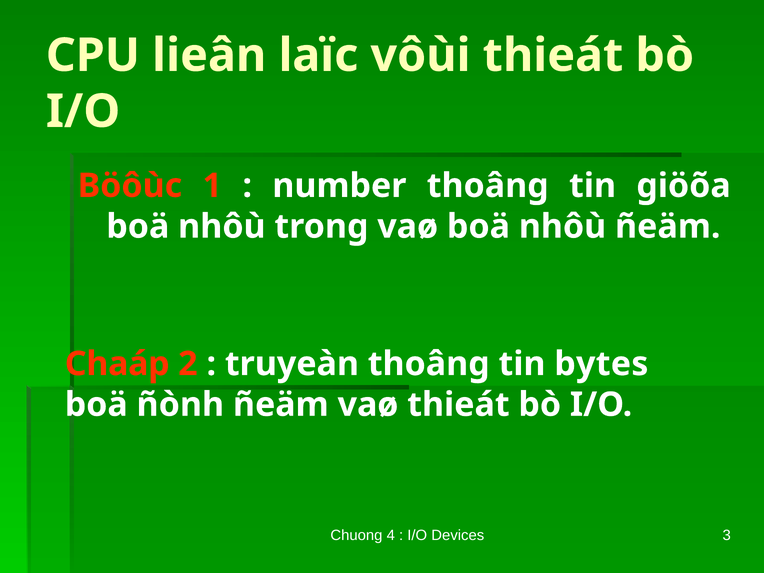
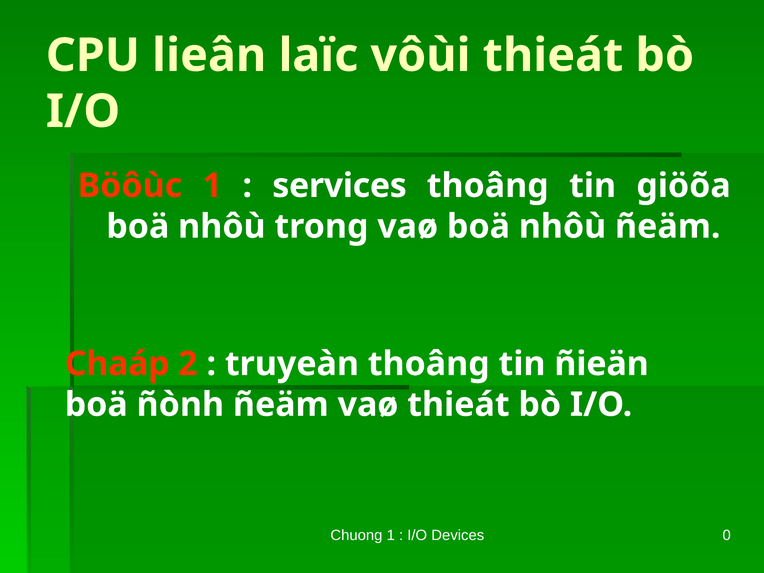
number: number -> services (340, 186)
bytes: bytes -> ñieän (602, 364)
Chuong 4: 4 -> 1 (391, 536)
3: 3 -> 0 (727, 536)
